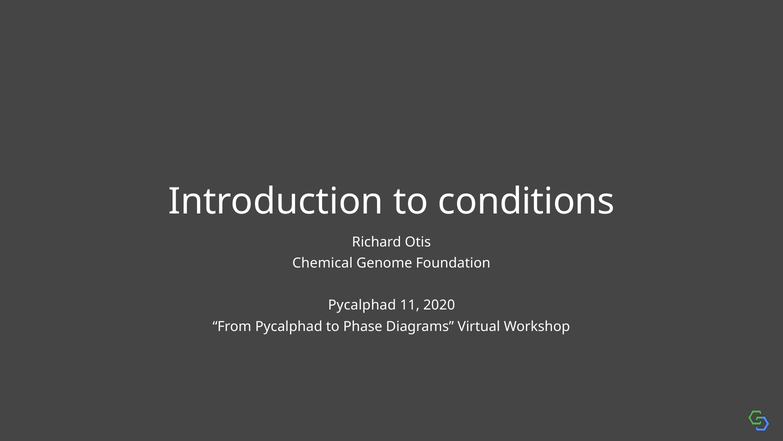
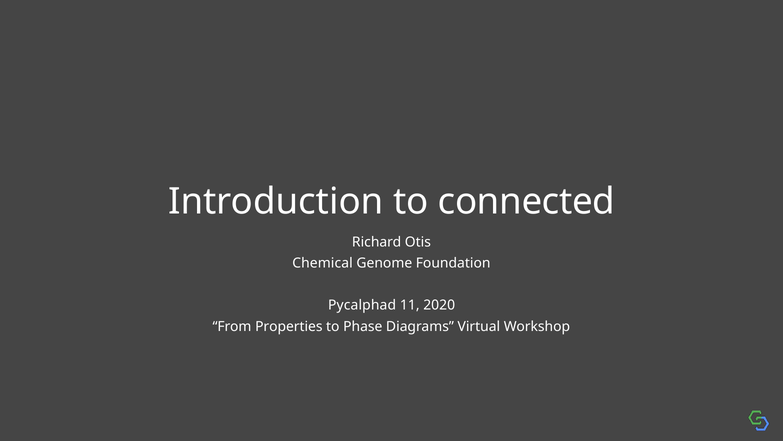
conditions: conditions -> connected (526, 201)
From Pycalphad: Pycalphad -> Properties (289, 326)
